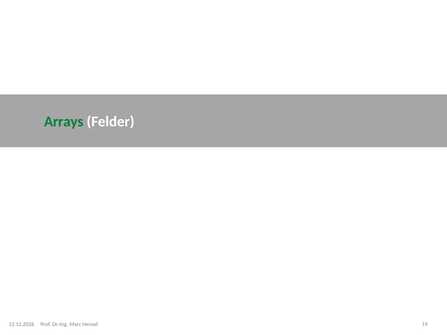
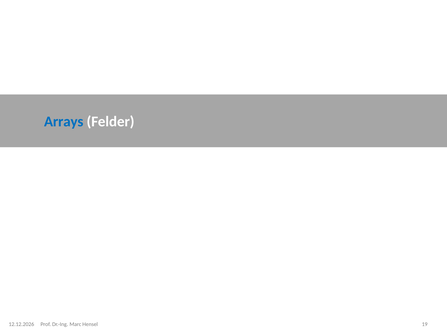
Arrays colour: green -> blue (64, 122)
